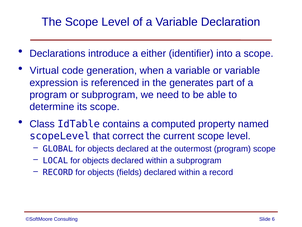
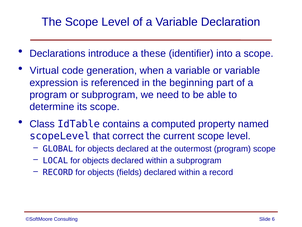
either: either -> these (153, 53)
generates: generates -> beginning (191, 82)
